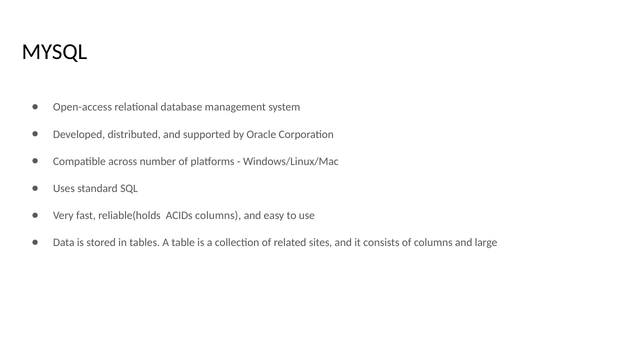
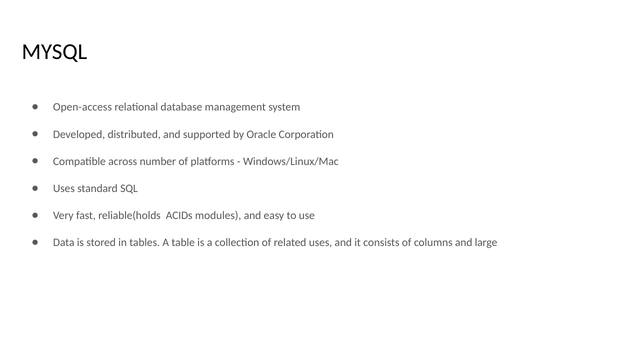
ACIDs columns: columns -> modules (218, 216)
related sites: sites -> uses (321, 243)
